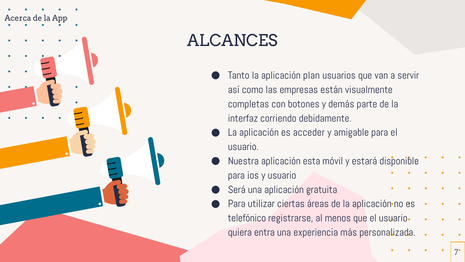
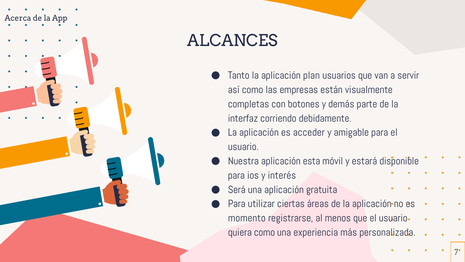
y usuario: usuario -> interés (282, 175)
telefónico: telefónico -> momento (247, 218)
quiera entra: entra -> como (264, 232)
